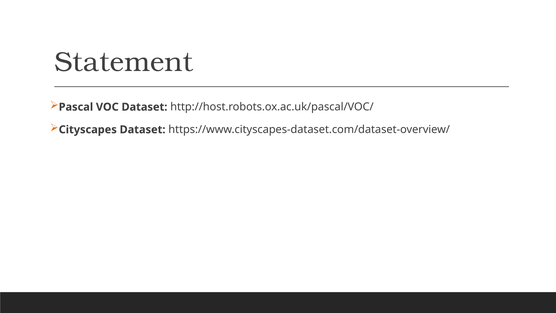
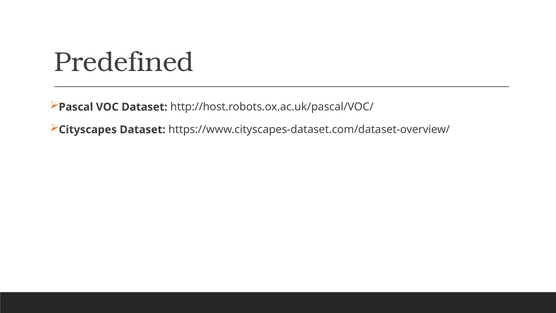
Statement: Statement -> Predefined (124, 62)
